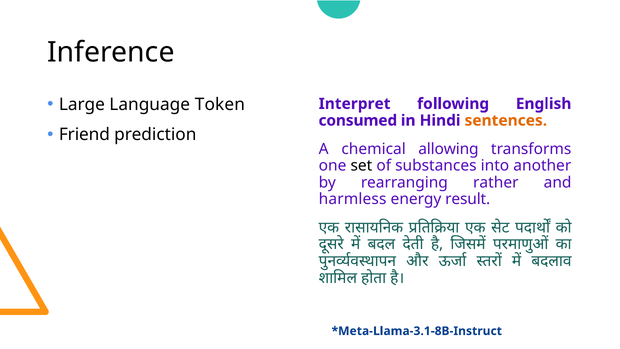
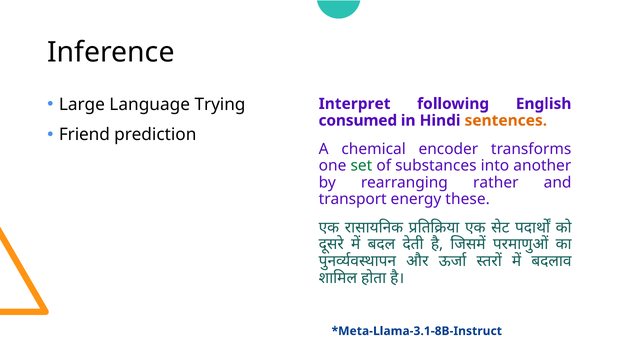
Token: Token -> Trying (220, 104)
allowing: allowing -> encoder (448, 149)
set colour: black -> green (361, 166)
harmless: harmless -> transport (353, 199)
result: result -> these (468, 199)
